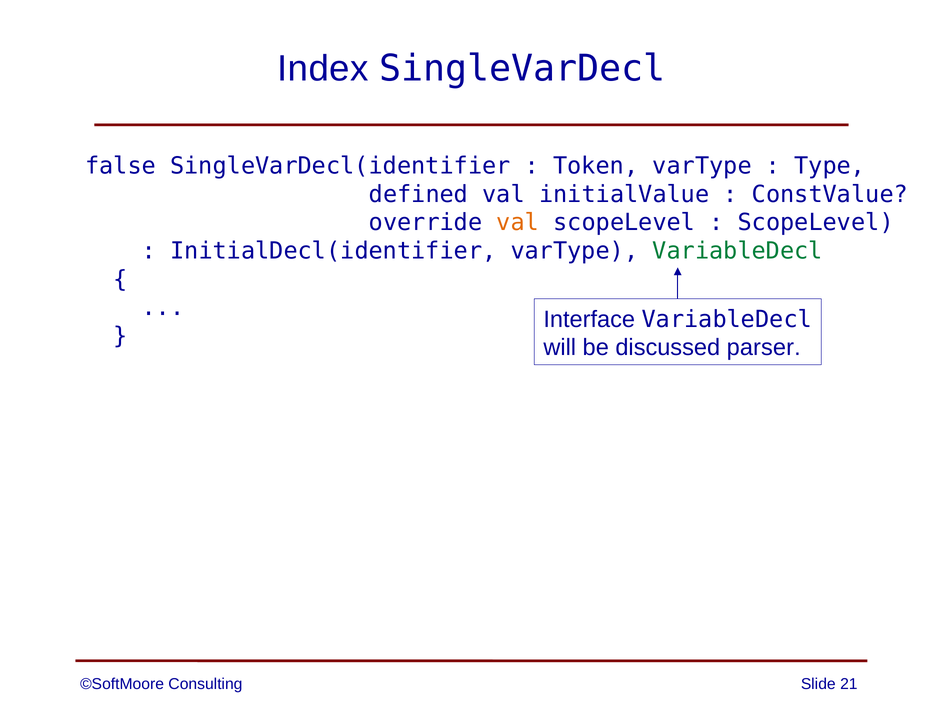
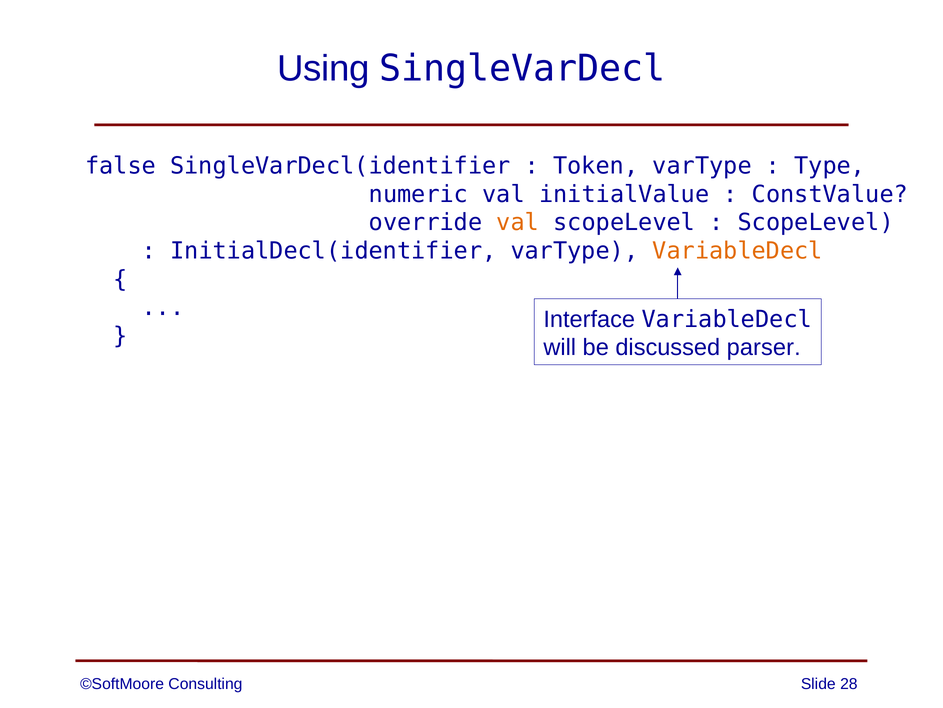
Index: Index -> Using (323, 69)
defined: defined -> numeric (419, 194)
VariableDecl colour: green -> orange (738, 251)
21: 21 -> 28 (849, 683)
